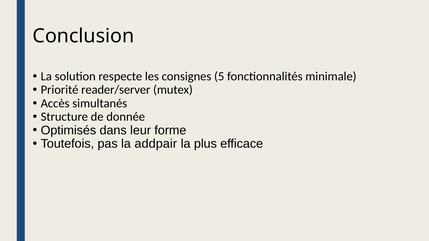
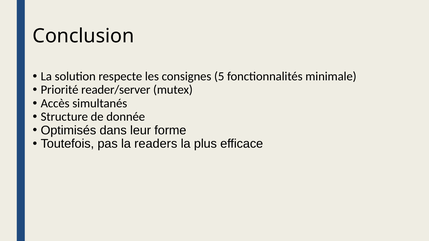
addpair: addpair -> readers (156, 144)
